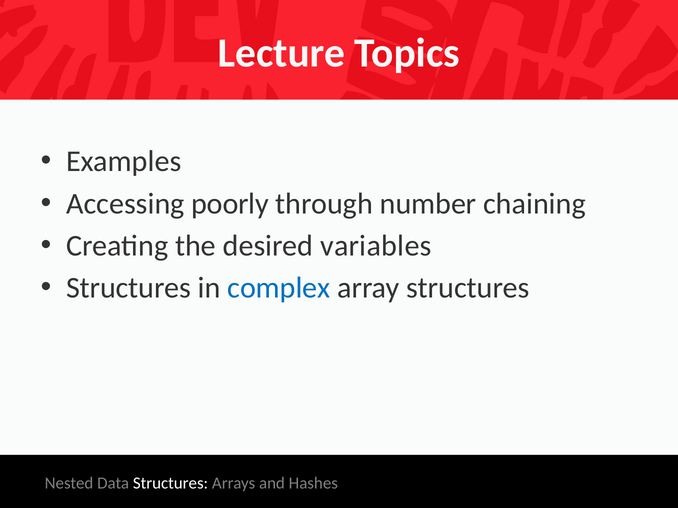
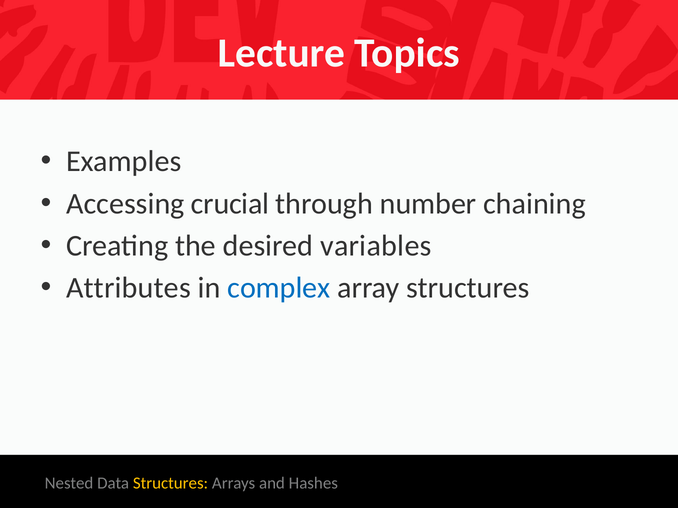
poorly: poorly -> crucial (230, 204)
Structures: Structures -> Attributes (128, 288)
Structures colour: white -> yellow (171, 484)
